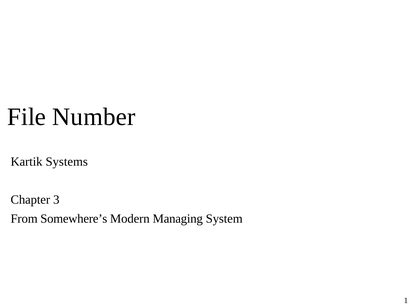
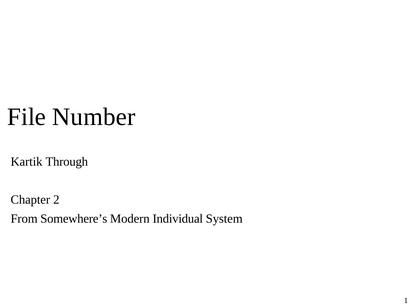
Systems: Systems -> Through (67, 161)
3: 3 -> 2 (56, 199)
Managing: Managing -> Individual (178, 218)
